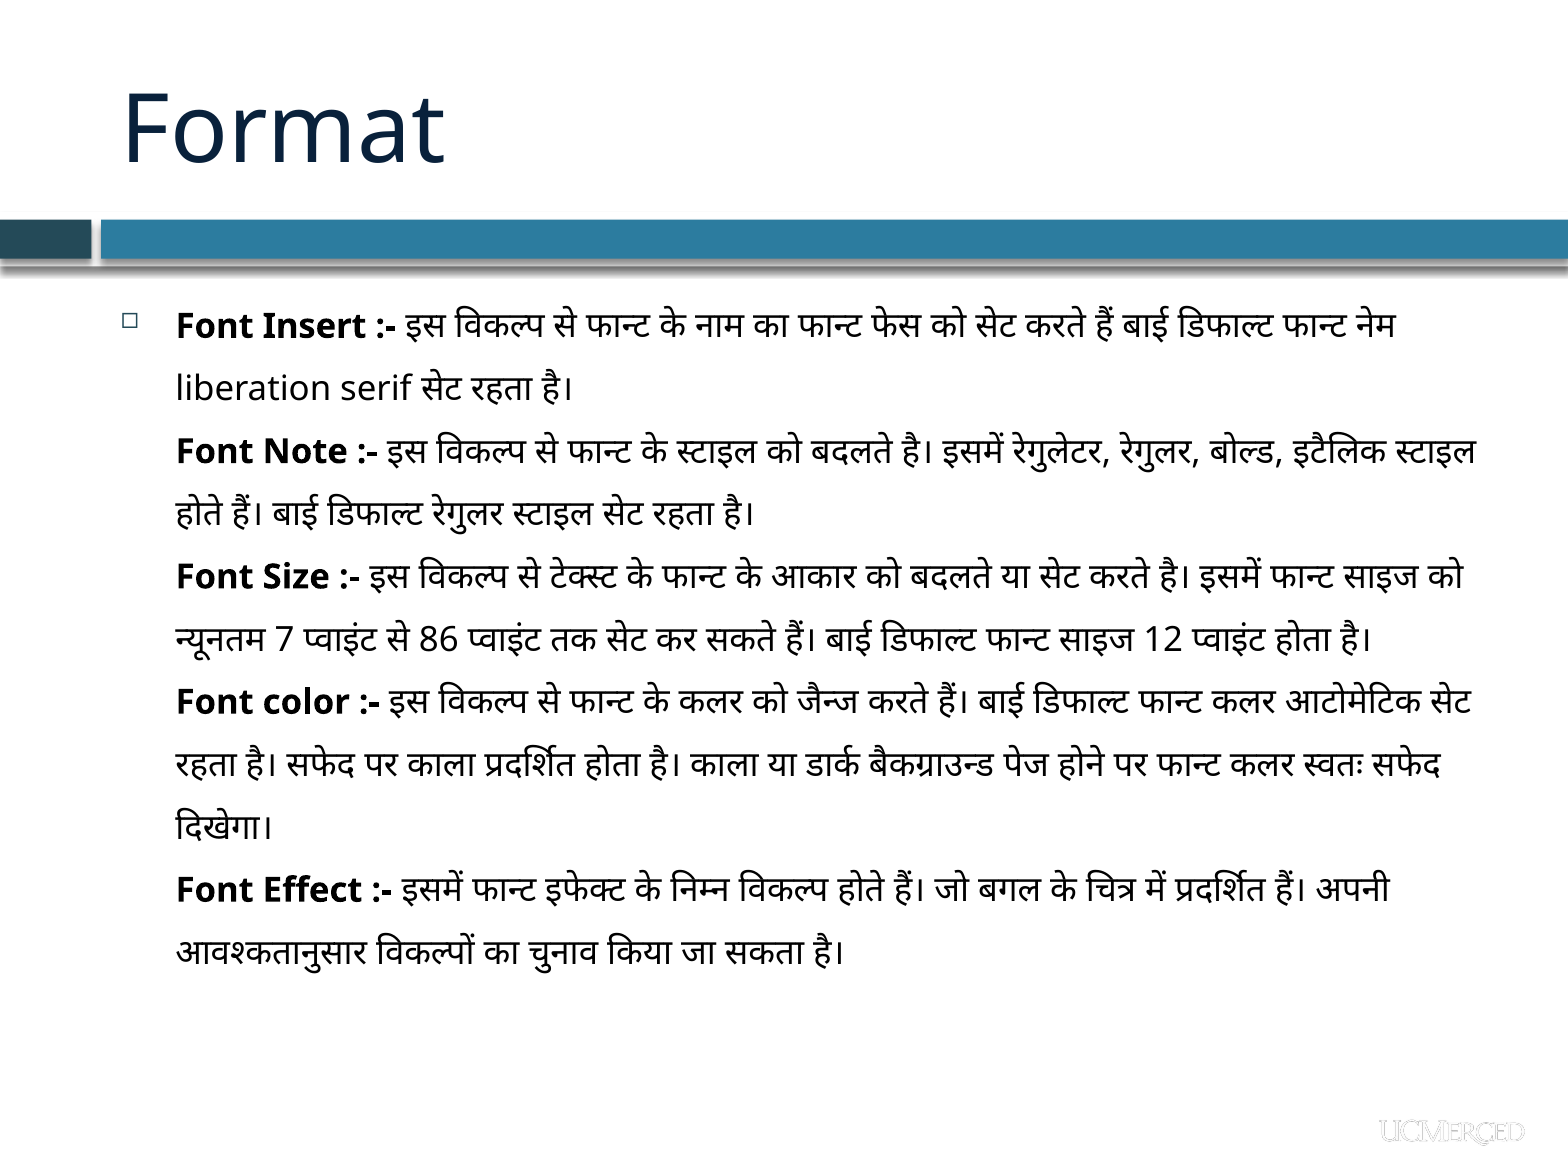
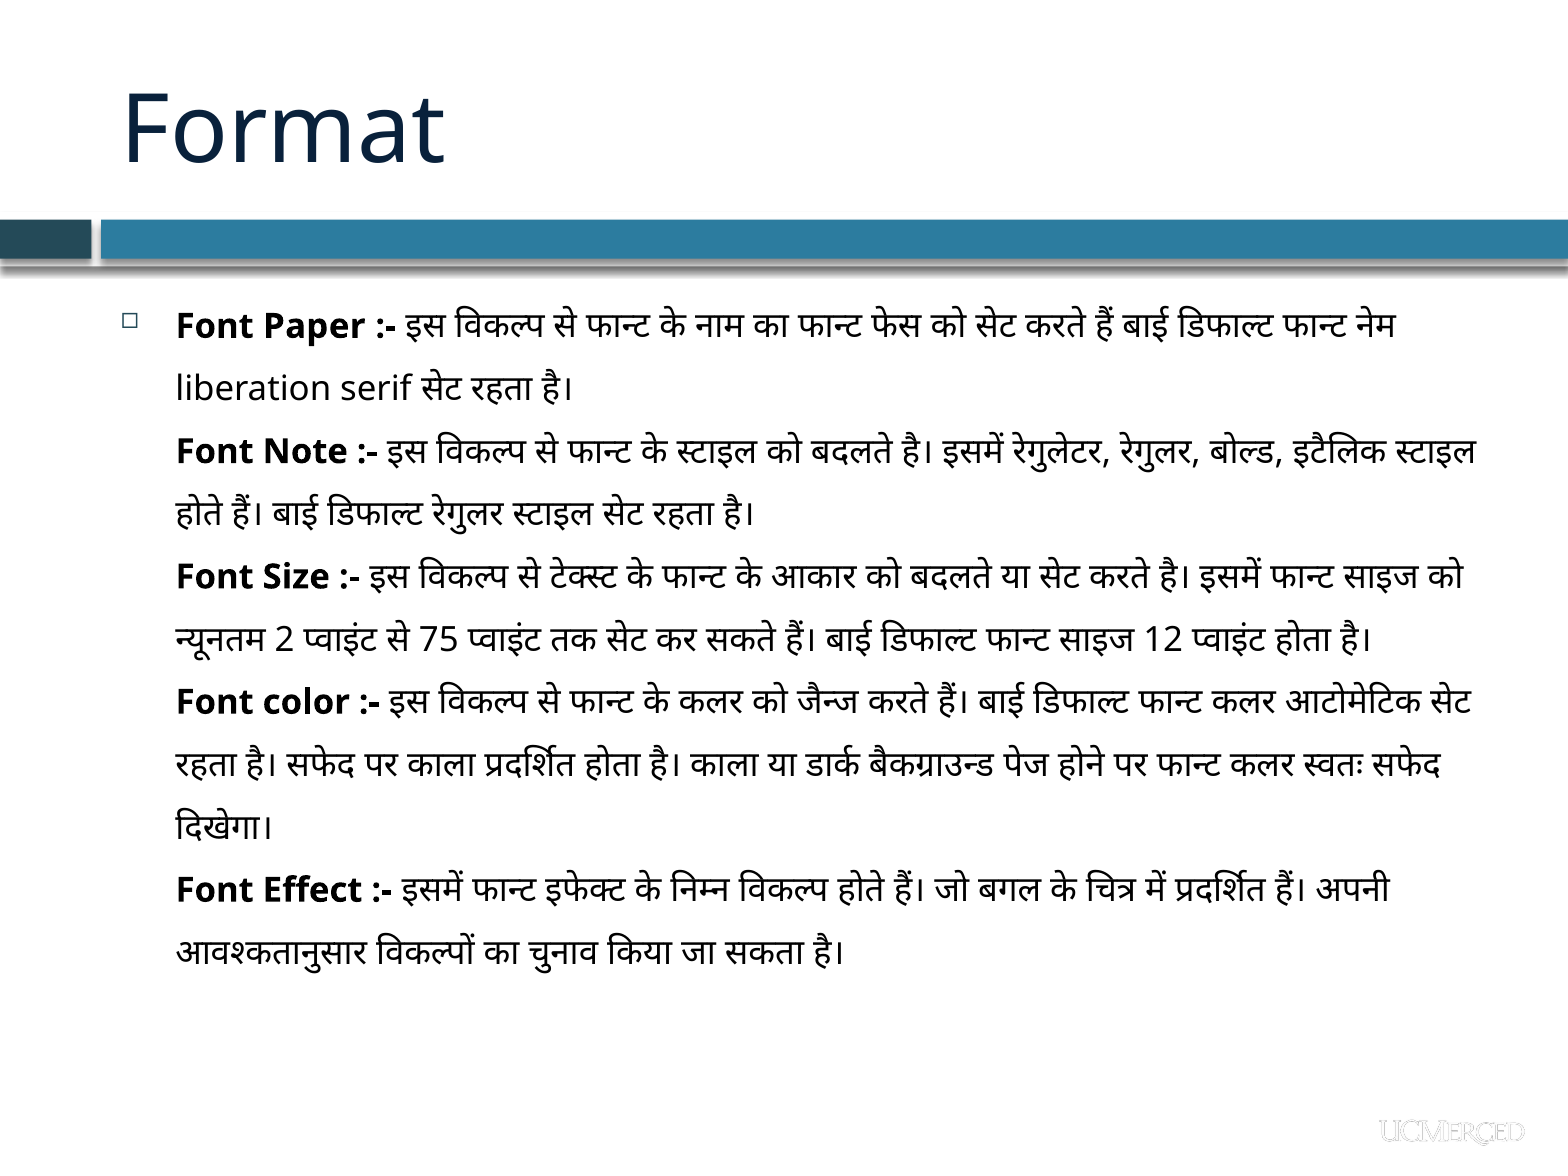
Insert: Insert -> Paper (314, 326)
7: 7 -> 2 (285, 640)
86: 86 -> 75 (439, 640)
